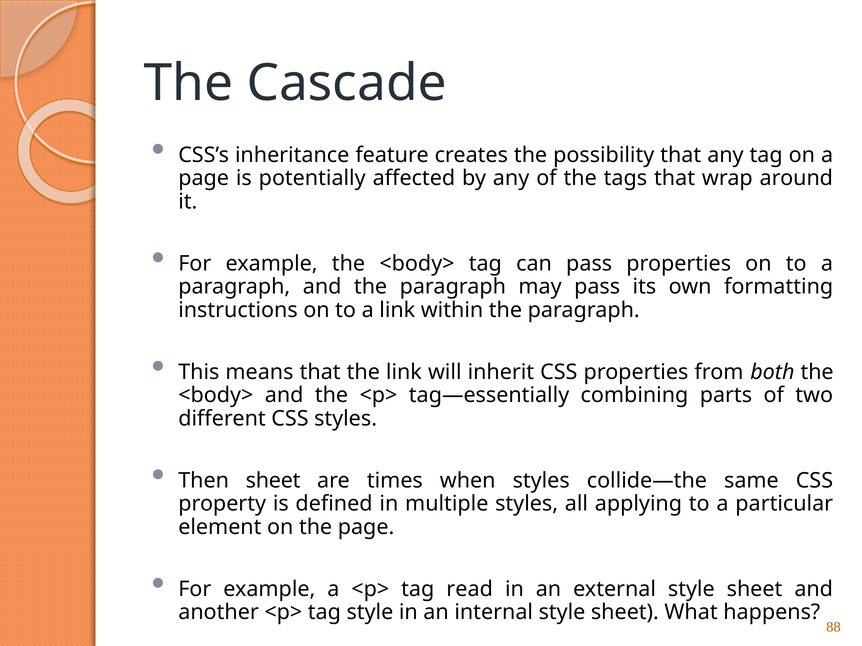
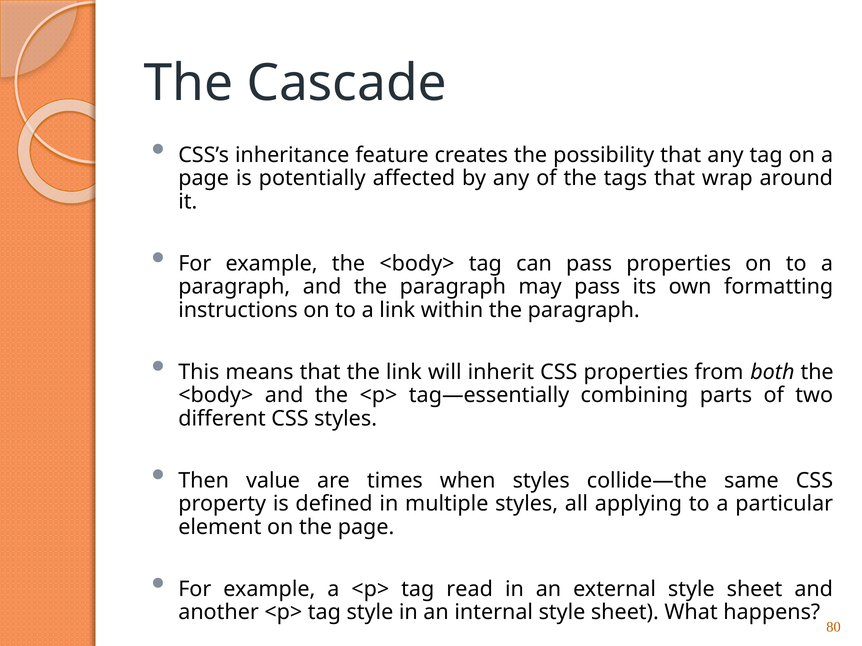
Then sheet: sheet -> value (273, 481)
88: 88 -> 80 (834, 627)
